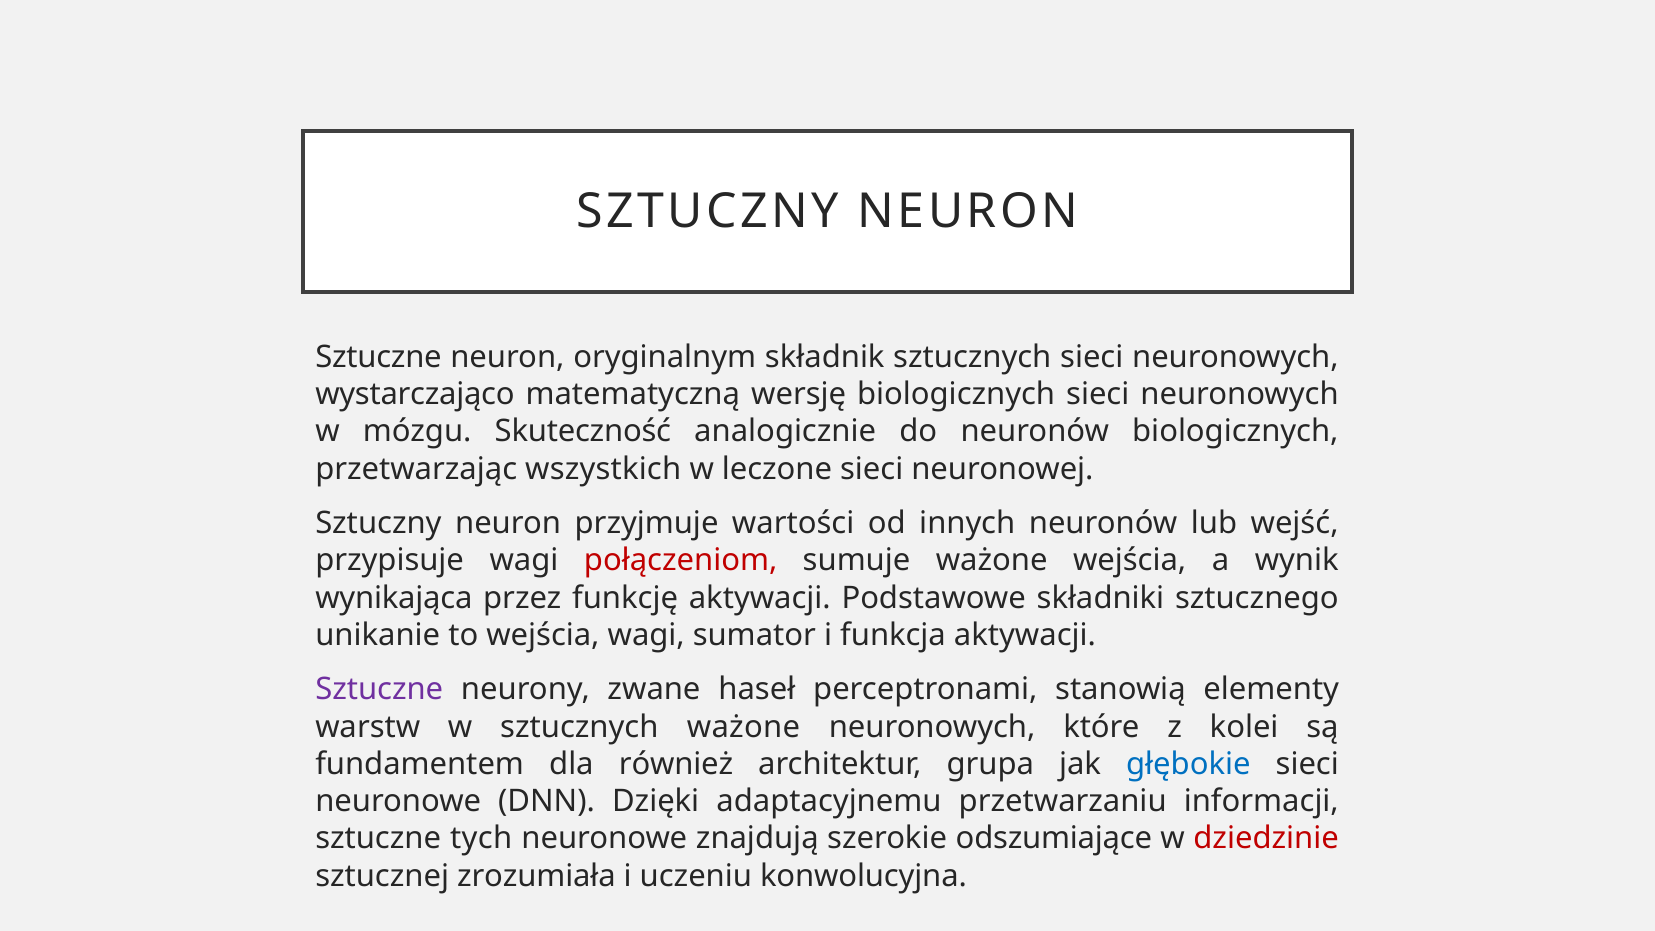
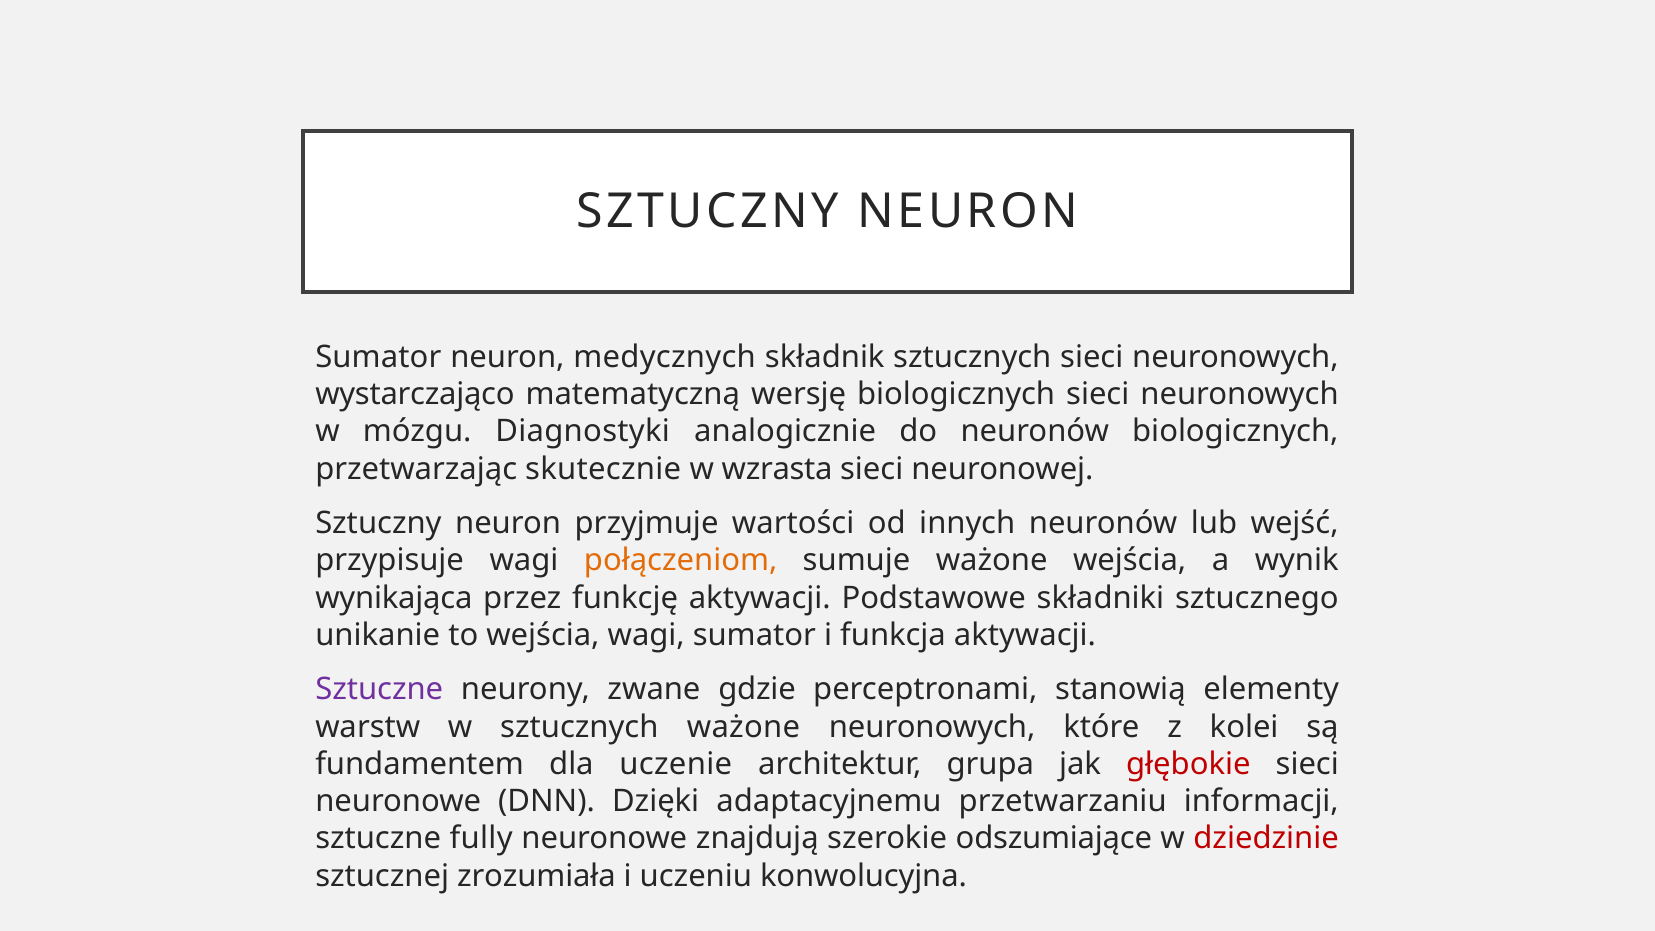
Sztuczne: Sztuczne -> Sumator (378, 357)
oryginalnym: oryginalnym -> medycznych (665, 357)
Skuteczność: Skuteczność -> Diagnostyki (583, 432)
wszystkich: wszystkich -> skutecznie (603, 469)
leczone: leczone -> wzrasta (777, 469)
połączeniom colour: red -> orange (681, 561)
haseł: haseł -> gdzie (757, 690)
również: również -> uczenie (676, 764)
głębokie colour: blue -> red (1188, 764)
tych: tych -> fully (481, 839)
